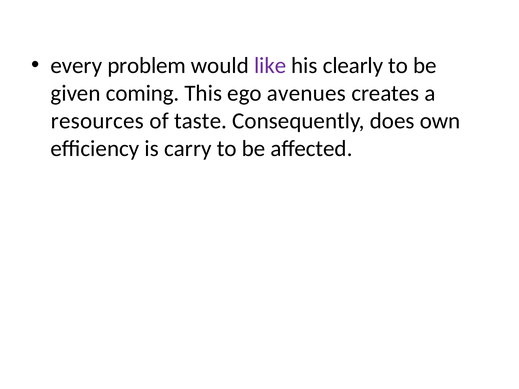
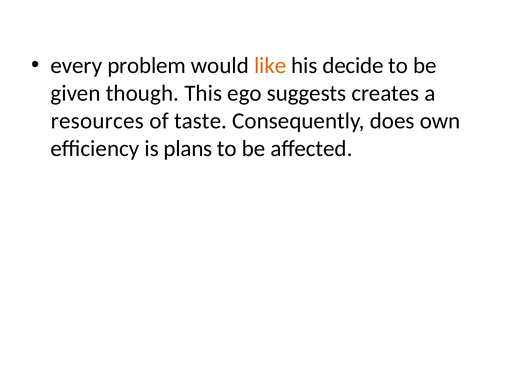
like colour: purple -> orange (270, 66)
clearly: clearly -> decide (353, 66)
coming: coming -> though (142, 93)
avenues: avenues -> suggests (307, 93)
carry: carry -> plans (188, 149)
